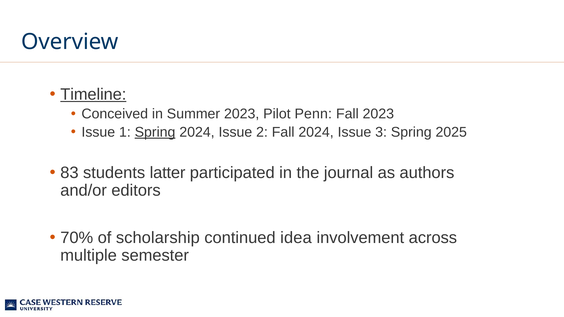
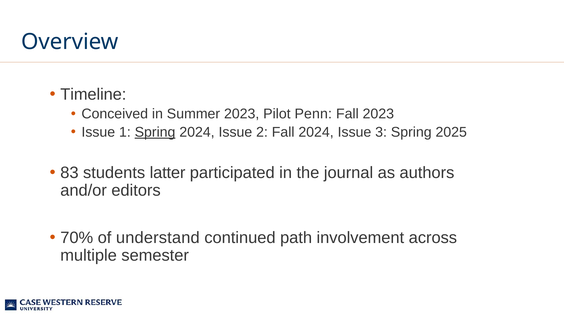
Timeline underline: present -> none (93, 95)
scholarship: scholarship -> understand (158, 238)
idea: idea -> path (296, 238)
